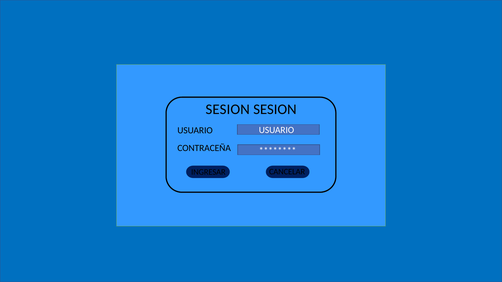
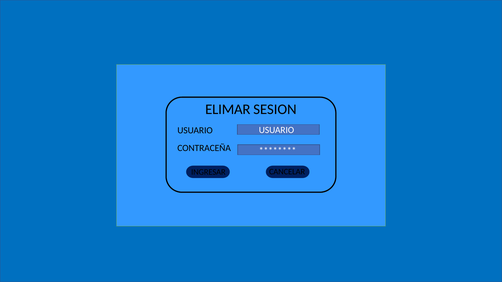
SESION: SESION -> ELIMAR (228, 110)
